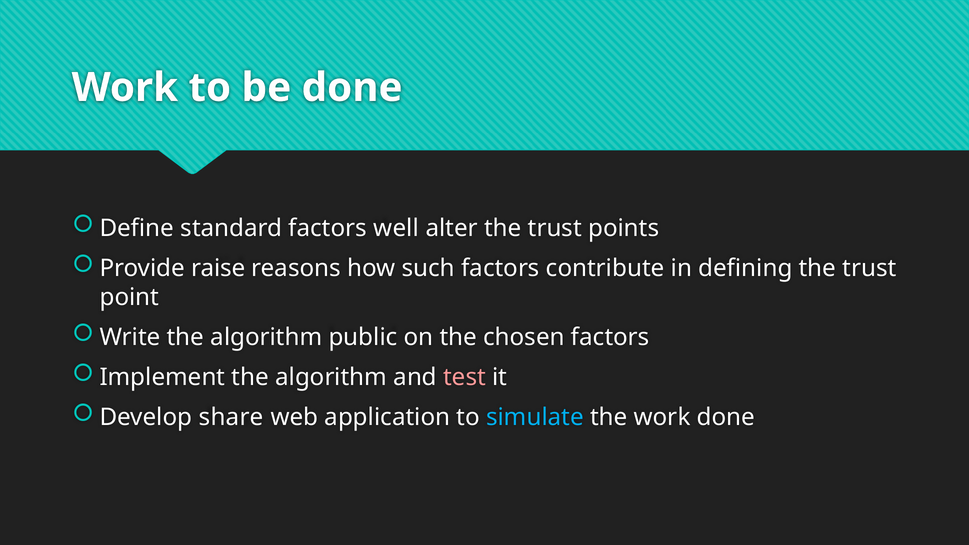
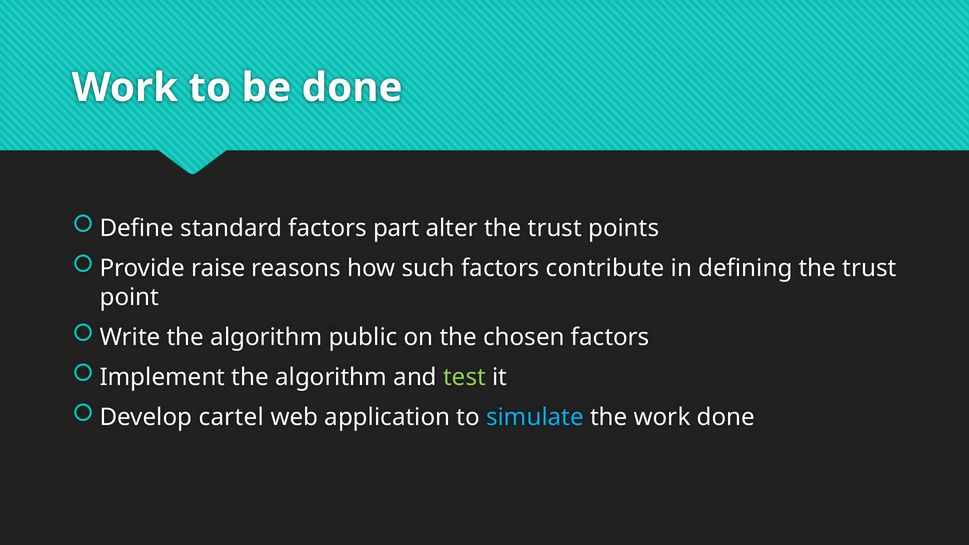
well: well -> part (396, 228)
test colour: pink -> light green (464, 377)
share: share -> cartel (231, 417)
